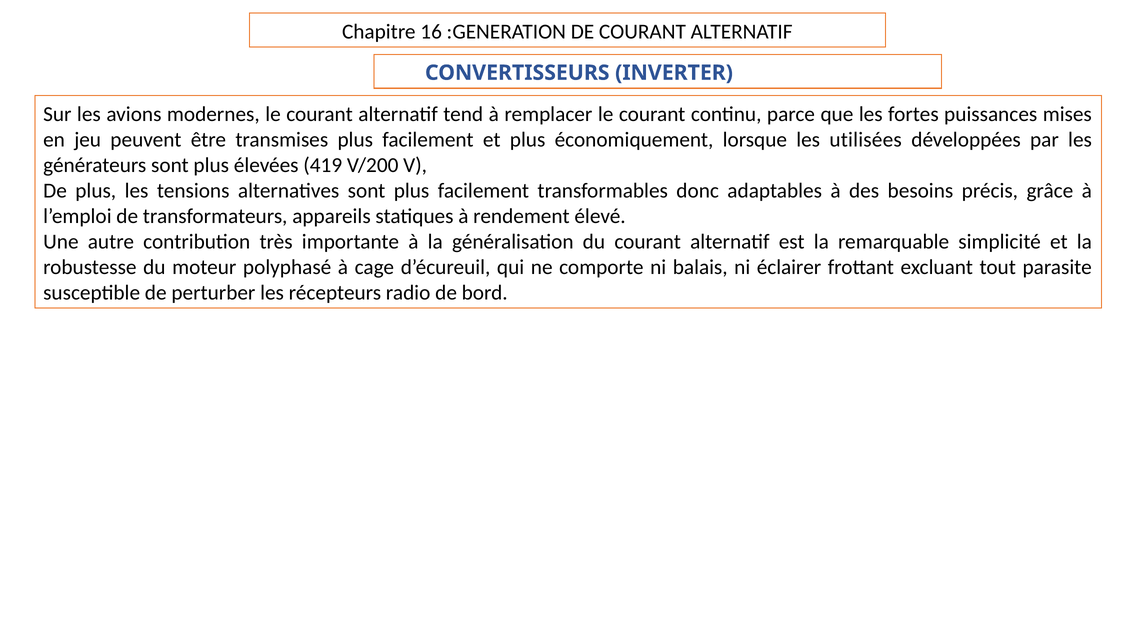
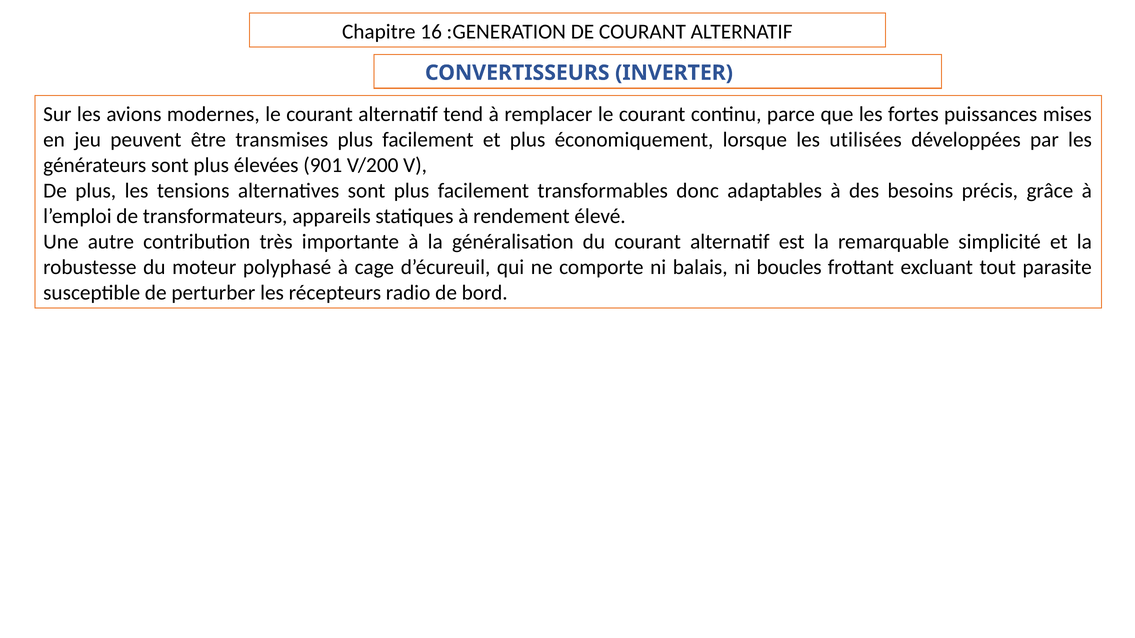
419: 419 -> 901 (323, 165)
éclairer: éclairer -> boucles (789, 267)
